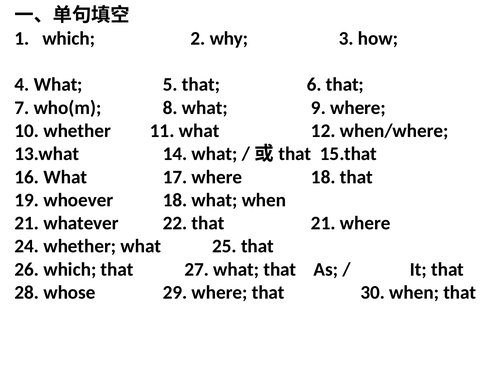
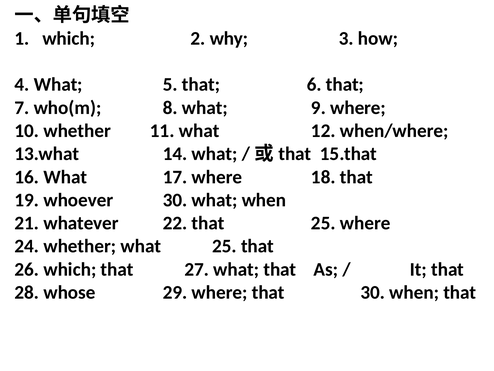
whoever 18: 18 -> 30 (175, 200)
that 21: 21 -> 25 (323, 223)
